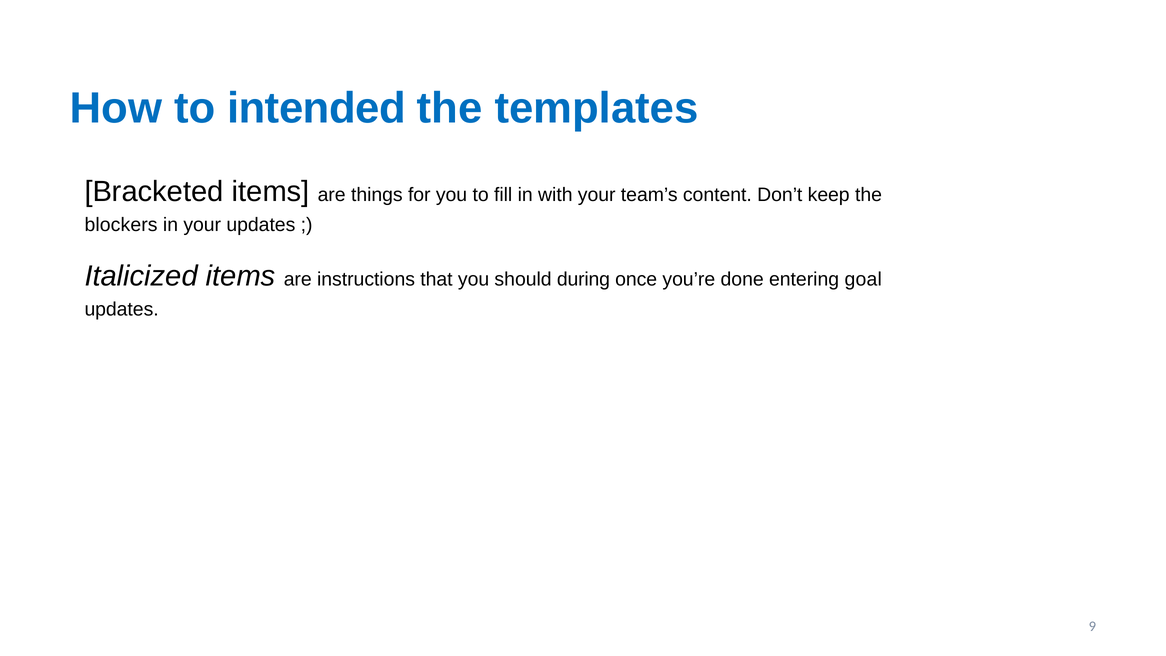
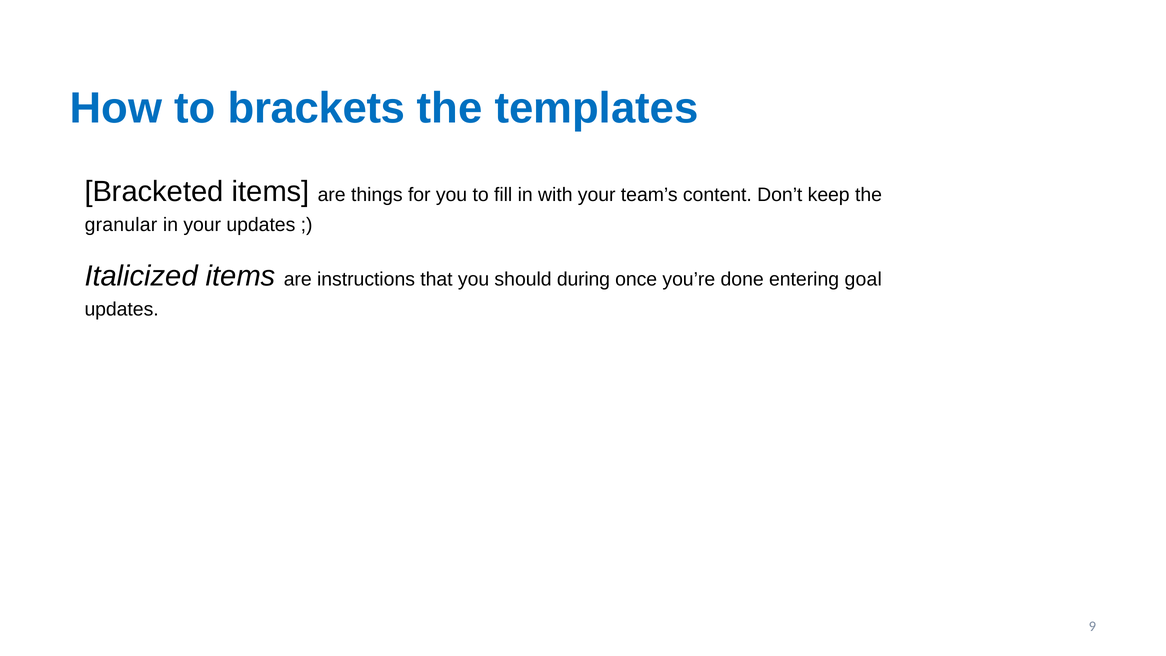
intended: intended -> brackets (316, 108)
blockers: blockers -> granular (121, 225)
